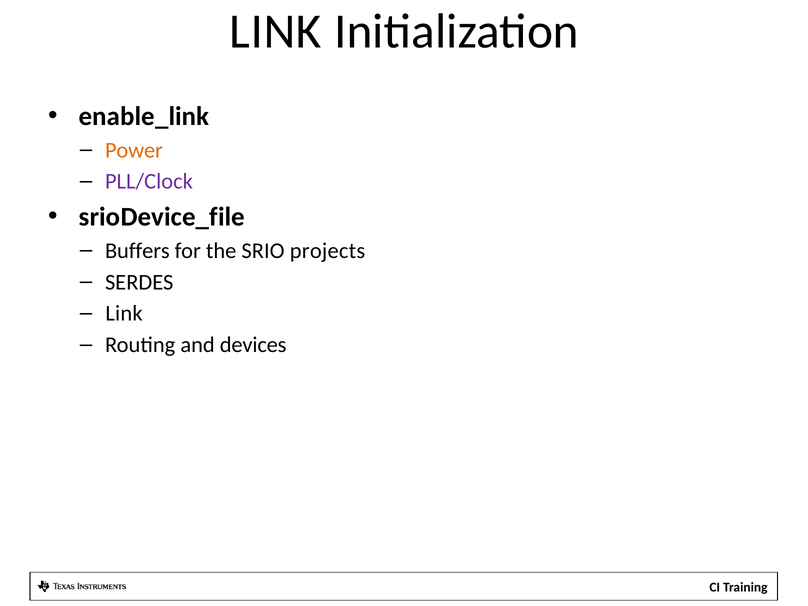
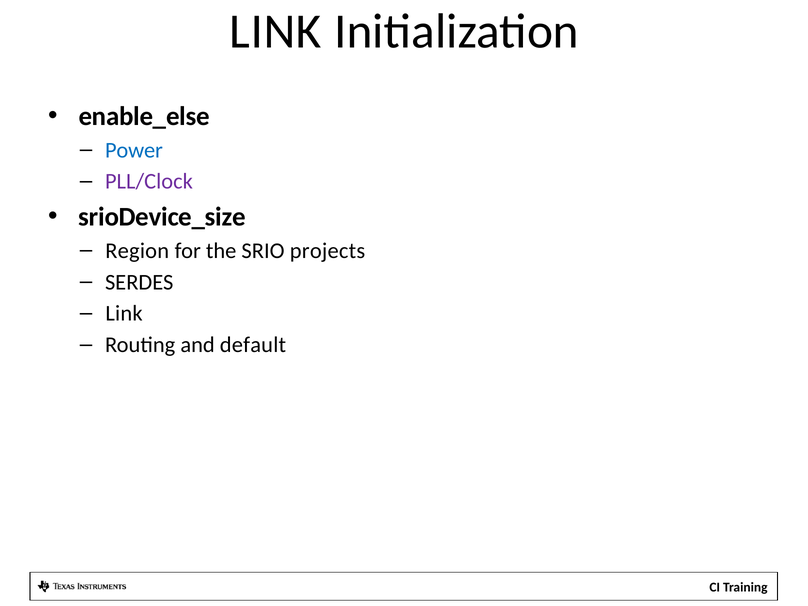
enable_link: enable_link -> enable_else (144, 116)
Power colour: orange -> blue (134, 150)
srioDevice_file: srioDevice_file -> srioDevice_size (162, 217)
Buffers: Buffers -> Region (137, 251)
devices: devices -> default (253, 345)
